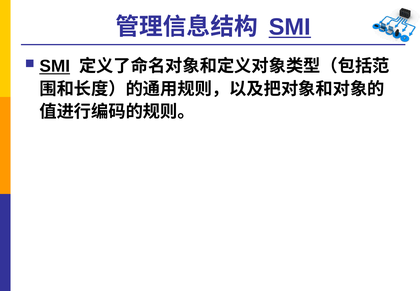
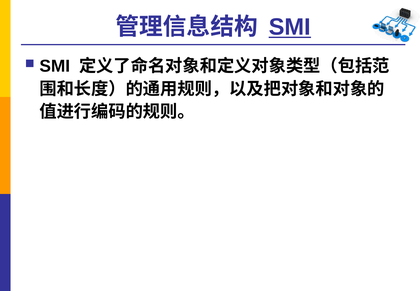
SMI underline: present -> none (55, 66)
